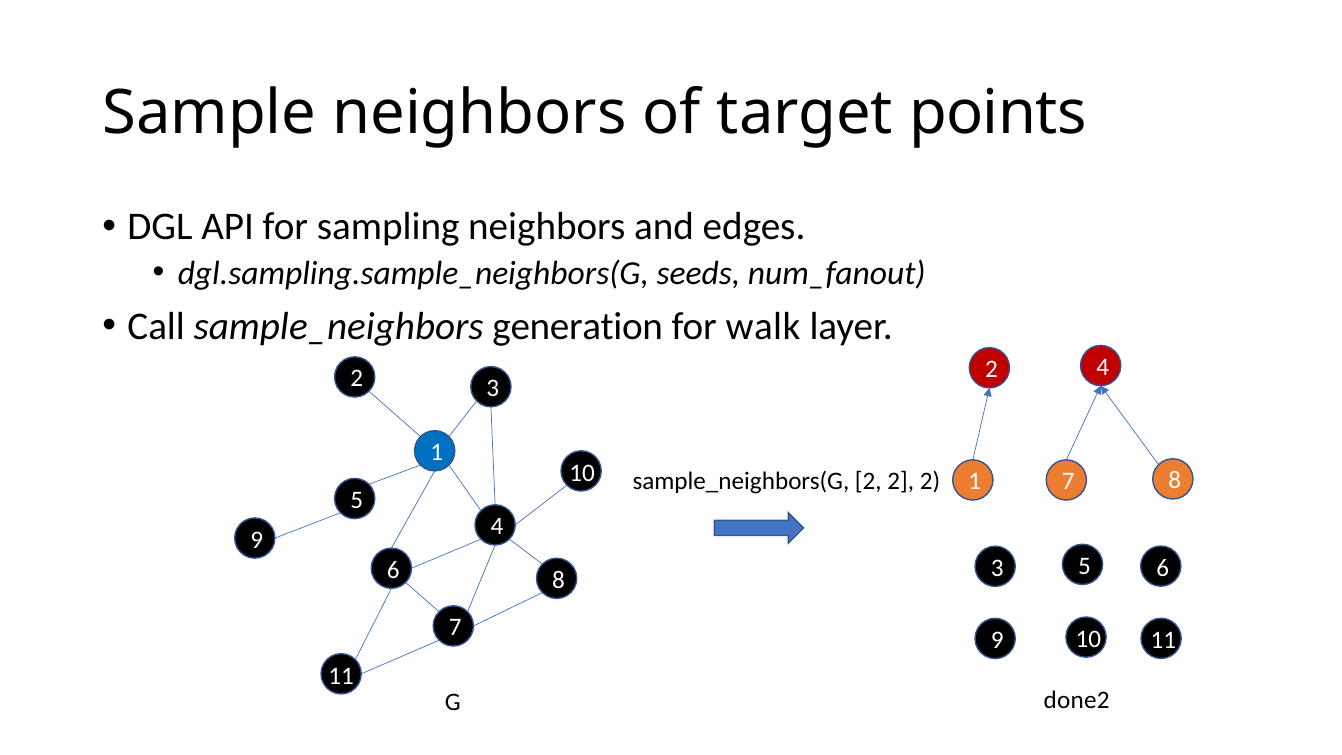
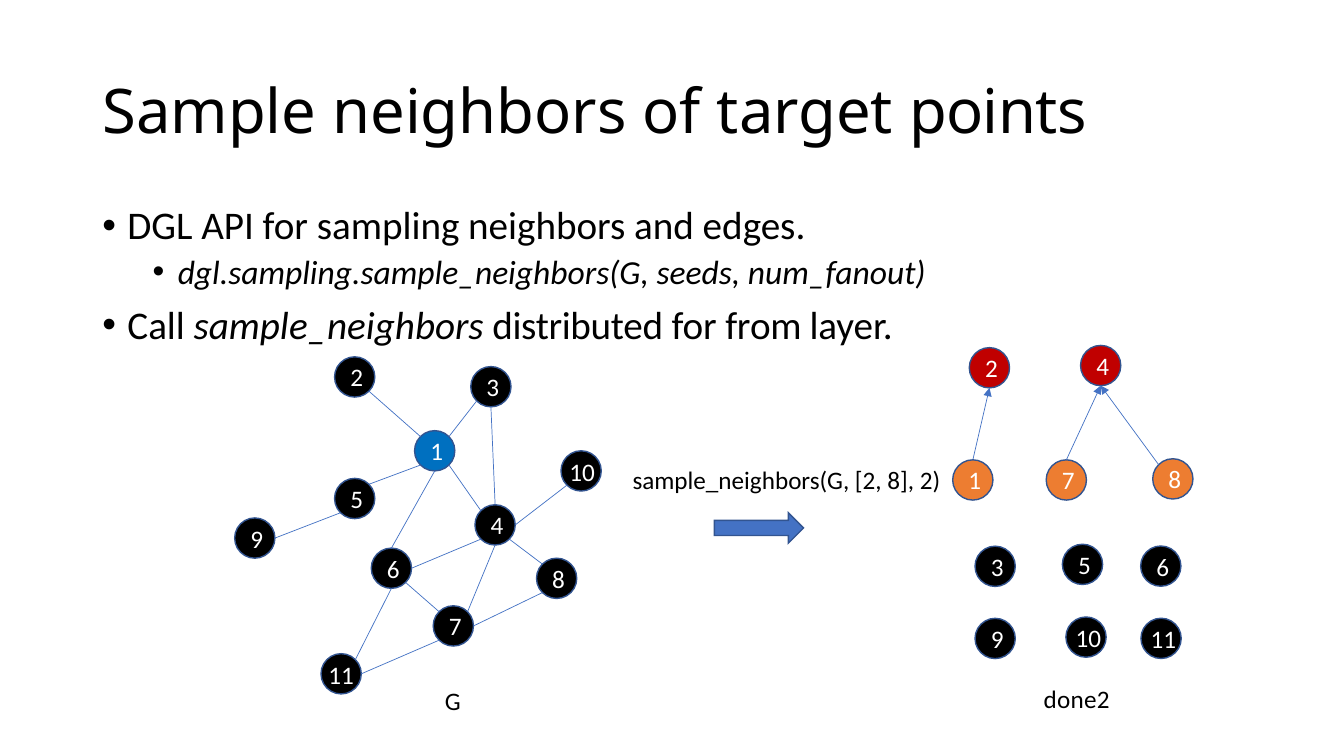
generation: generation -> distributed (578, 326)
walk: walk -> from (763, 326)
sample_neighbors(G 2 2: 2 -> 8 (901, 481)
